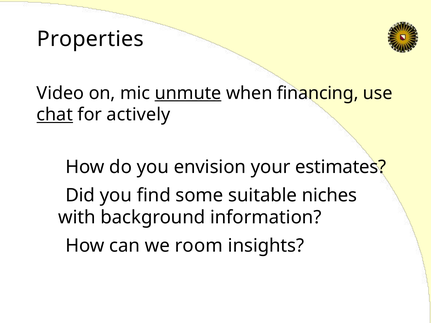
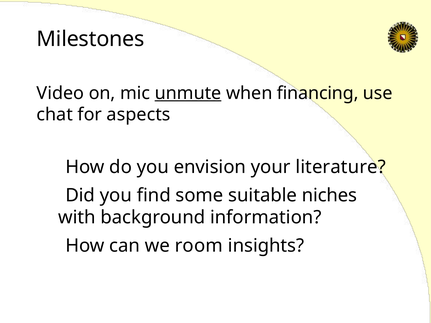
Properties: Properties -> Milestones (91, 39)
chat underline: present -> none (55, 115)
actively: actively -> aspects (139, 115)
estimates: estimates -> literature (341, 167)
